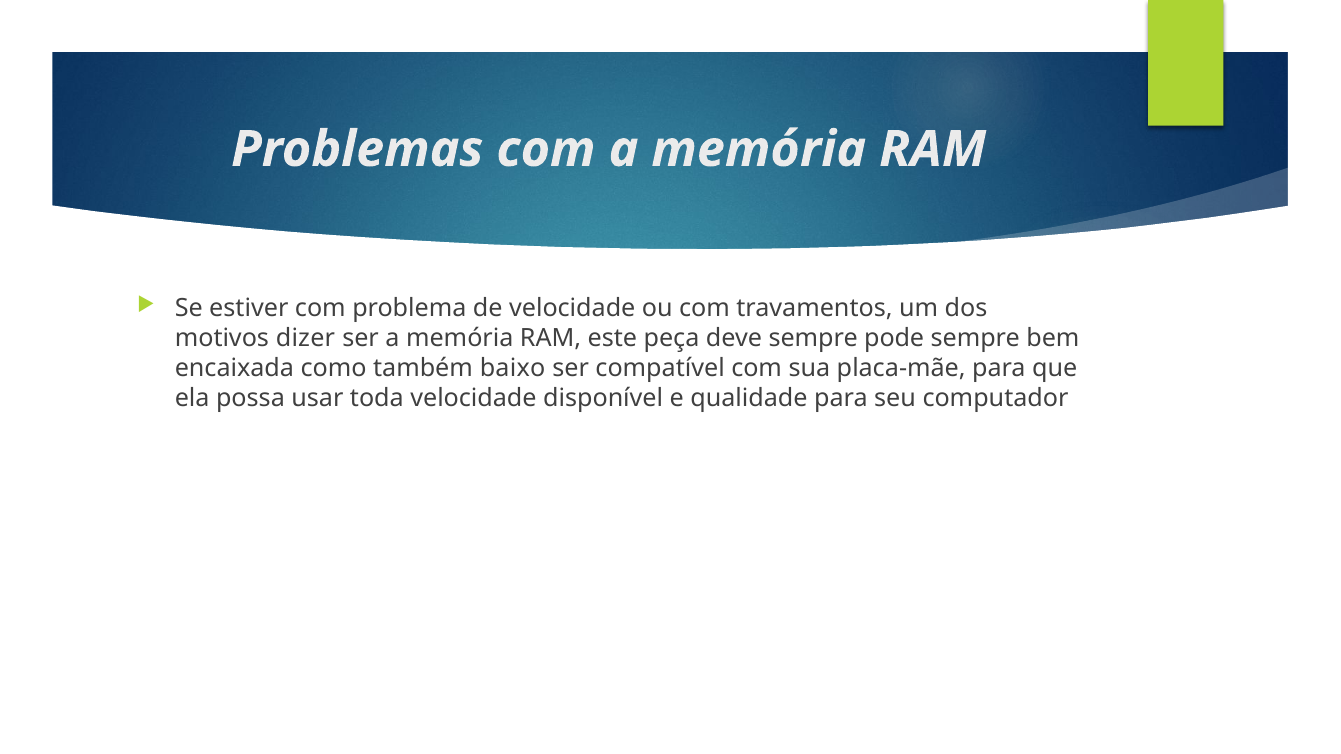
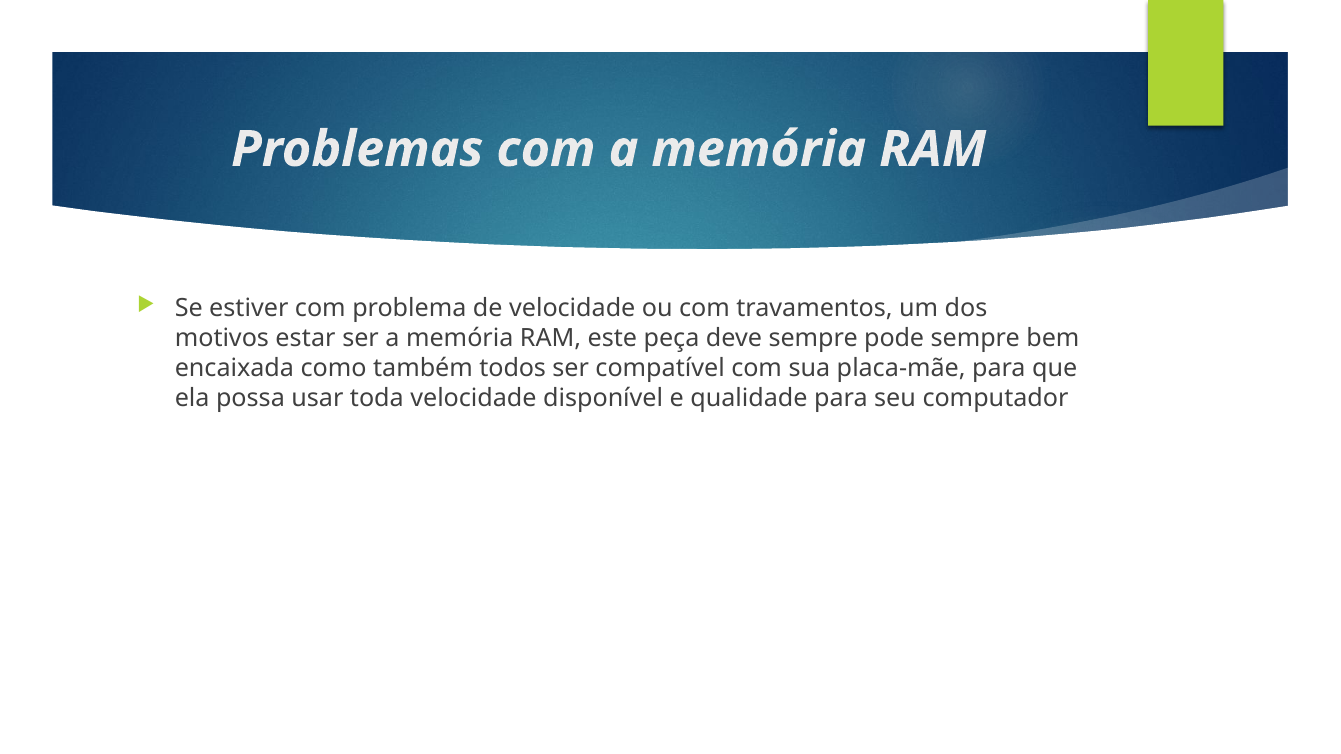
dizer: dizer -> estar (306, 338)
baixo: baixo -> todos (513, 369)
